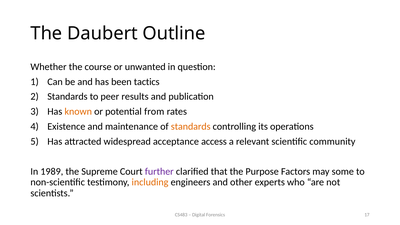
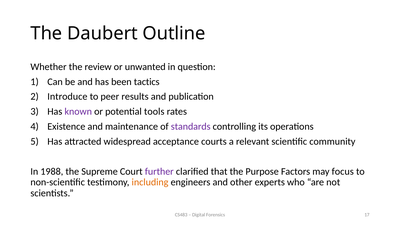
course: course -> review (98, 67)
Standards: Standards -> Introduce (67, 97)
known colour: orange -> purple (78, 112)
from: from -> tools (154, 112)
standards colour: orange -> purple (191, 127)
access: access -> courts (214, 142)
1989: 1989 -> 1988 (52, 171)
some: some -> focus (343, 171)
